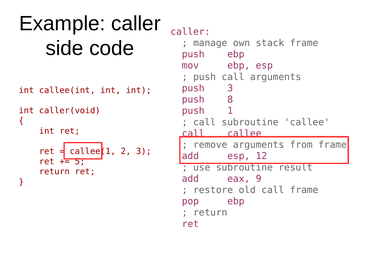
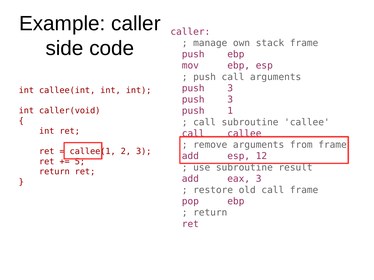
8: 8 -> 3 (230, 100)
eax 9: 9 -> 3 (259, 179)
